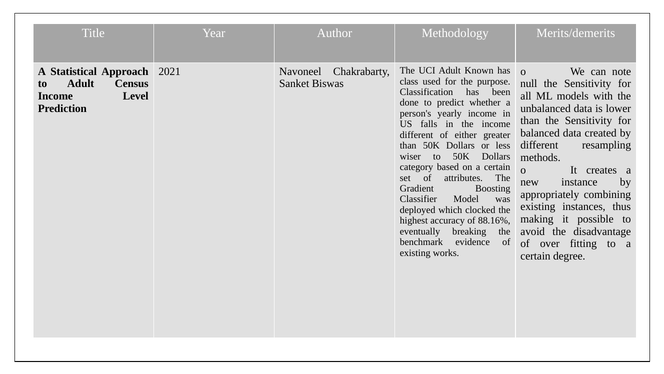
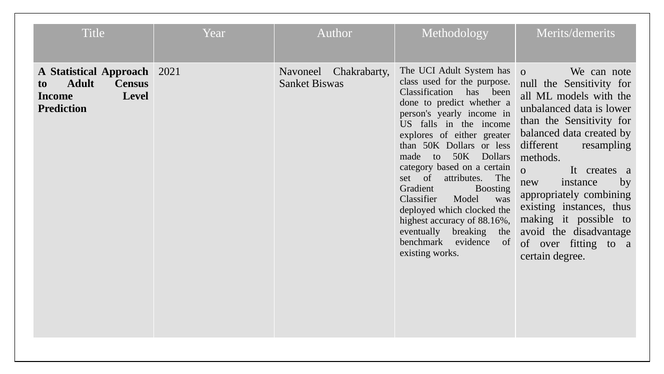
Known: Known -> System (479, 71)
different: different -> explores (416, 135)
wiser: wiser -> made (410, 156)
